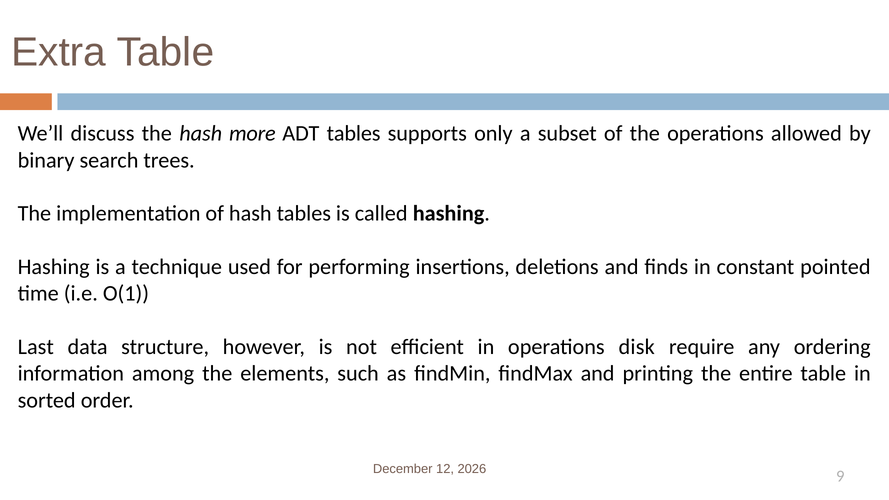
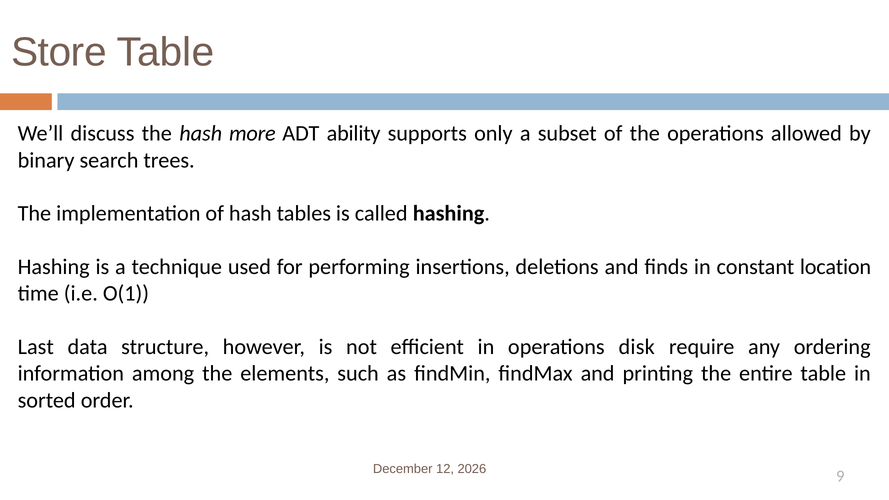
Extra: Extra -> Store (59, 52)
ADT tables: tables -> ability (354, 134)
pointed: pointed -> location (836, 267)
